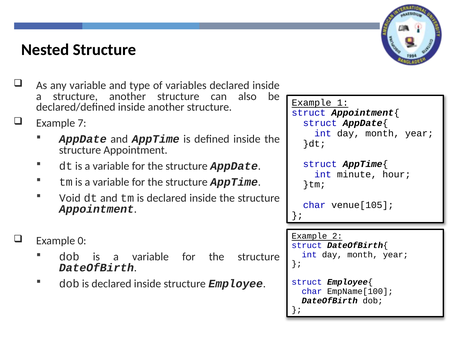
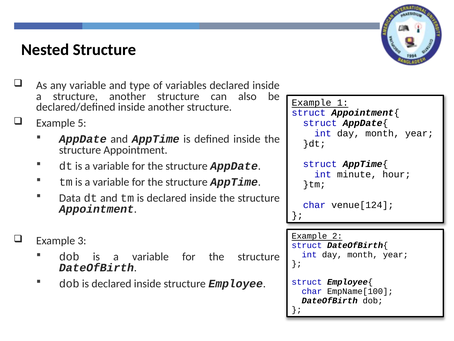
7: 7 -> 5 (82, 123)
Void: Void -> Data (70, 198)
venue[105: venue[105 -> venue[124 (363, 205)
0: 0 -> 3 (82, 240)
